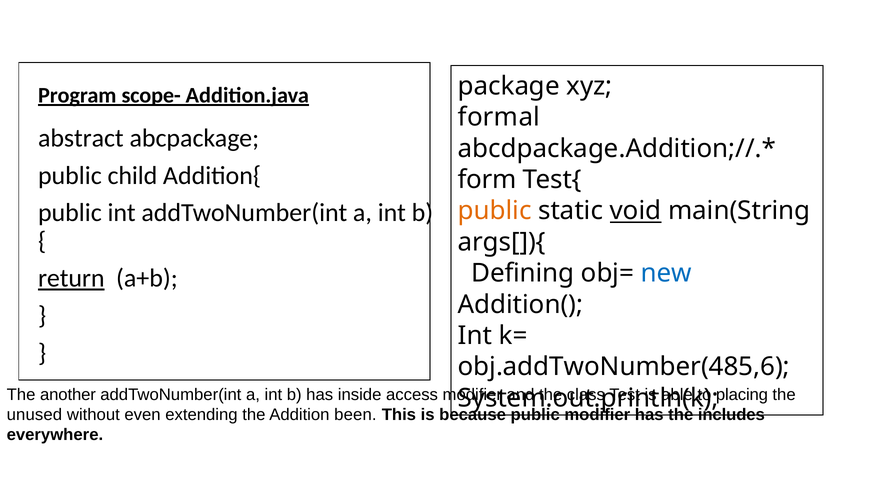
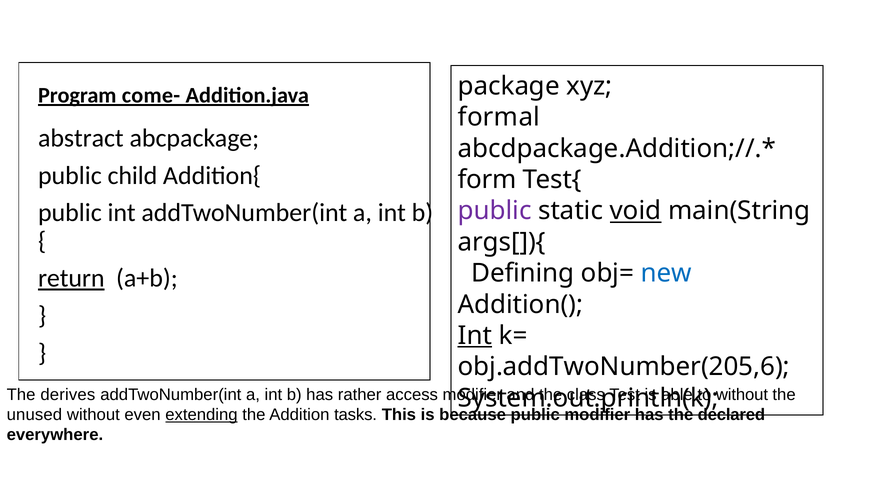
scope-: scope- -> come- (151, 96)
public colour: orange -> purple (495, 211)
Int underline: none -> present (475, 336)
obj.addTwoNumber(485,6: obj.addTwoNumber(485,6 -> obj.addTwoNumber(205,6 (624, 367)
another: another -> derives (68, 395)
inside: inside -> rather (360, 395)
placing: placing -> without (742, 395)
extending underline: none -> present (201, 415)
been: been -> tasks (356, 415)
includes: includes -> declared (731, 415)
